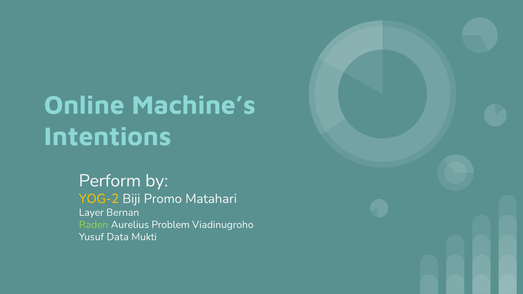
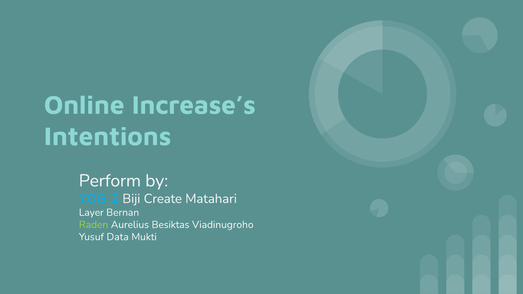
Machine’s: Machine’s -> Increase’s (194, 105)
YOG-2 colour: yellow -> light blue (99, 199)
Promo: Promo -> Create (163, 199)
Problem: Problem -> Besiktas (171, 225)
